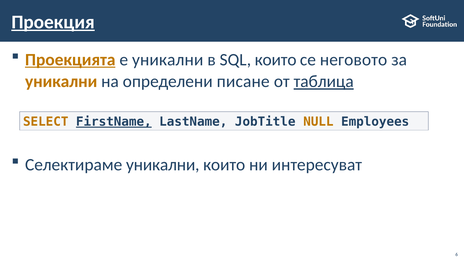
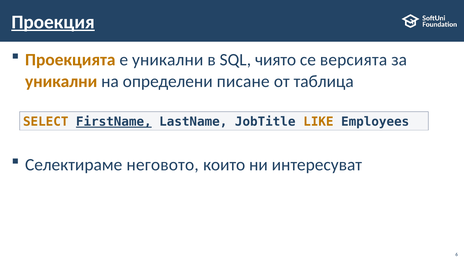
Проекцията underline: present -> none (70, 60)
SQL които: които -> чиято (276, 60)
неговото: неговото -> версията (354, 60)
таблица underline: present -> none (324, 82)
NULL: NULL -> LIKE (318, 122)
Селектираме уникални: уникални -> неговото (163, 165)
